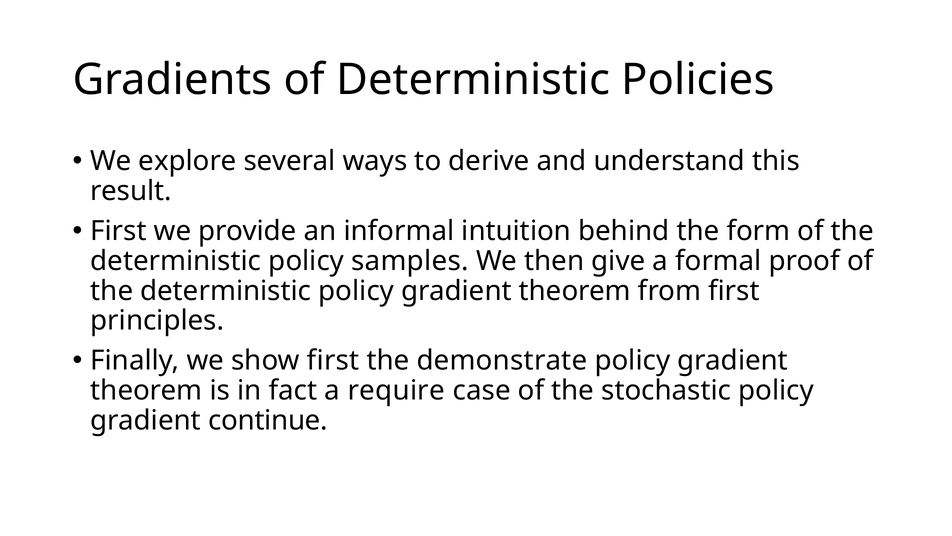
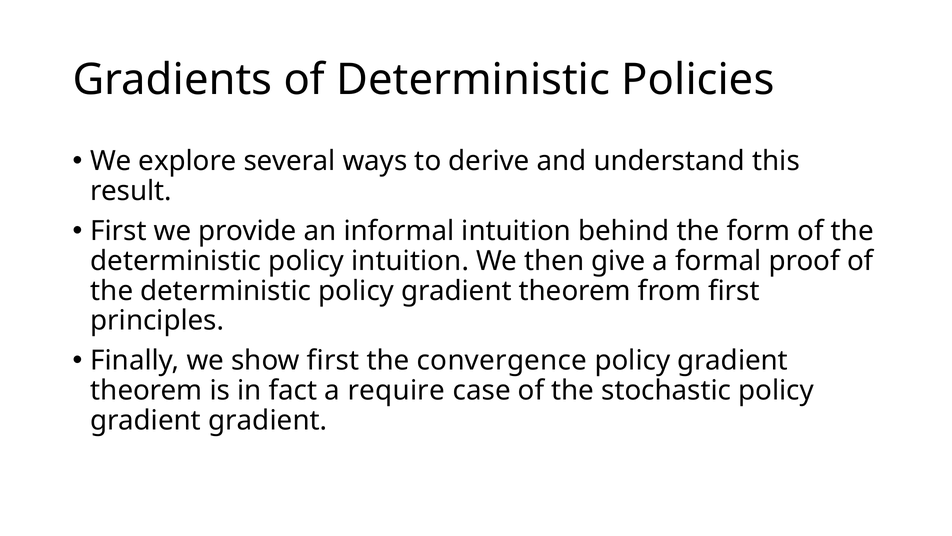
policy samples: samples -> intuition (410, 261)
demonstrate: demonstrate -> convergence (502, 360)
gradient continue: continue -> gradient (268, 420)
